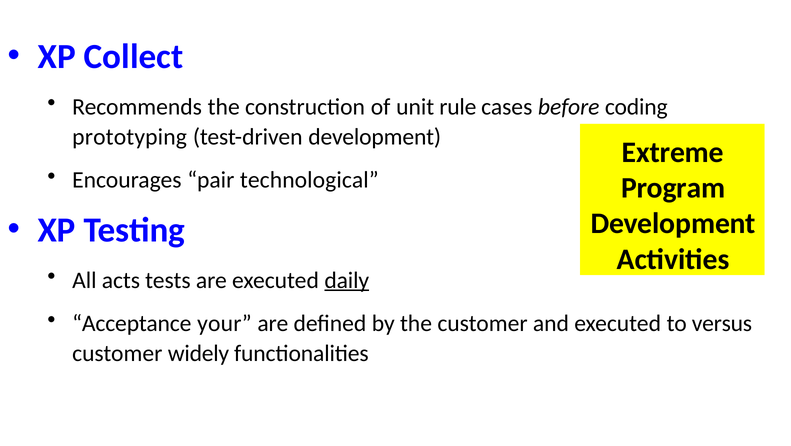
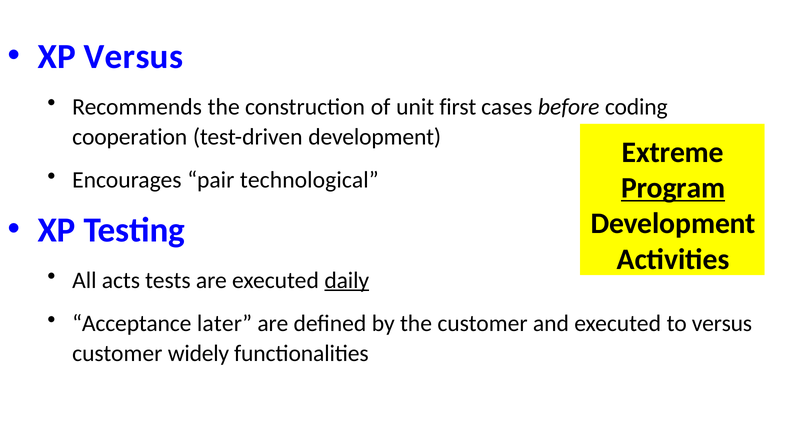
XP Collect: Collect -> Versus (133, 57)
rule: rule -> first (458, 107)
prototyping: prototyping -> cooperation (130, 137)
Program underline: none -> present (673, 188)
your: your -> later (224, 323)
